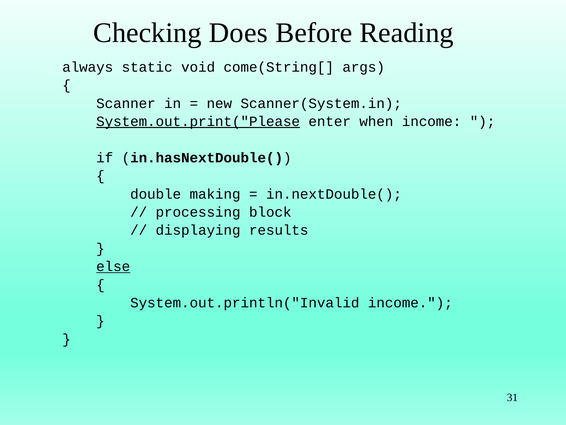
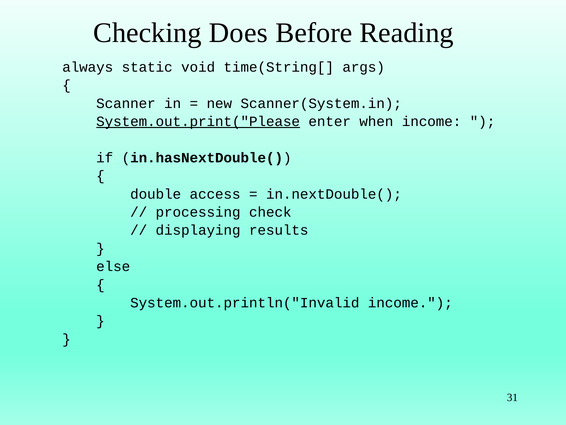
come(String[: come(String[ -> time(String[ (279, 67)
making: making -> access (215, 194)
block: block -> check (270, 212)
else underline: present -> none (113, 266)
